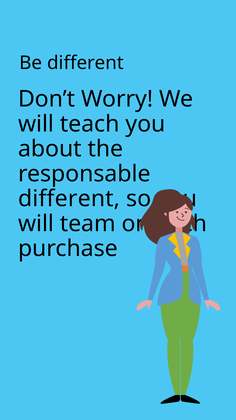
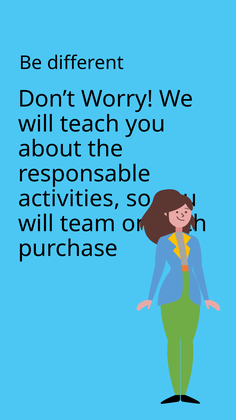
different: different -> activities (69, 199)
